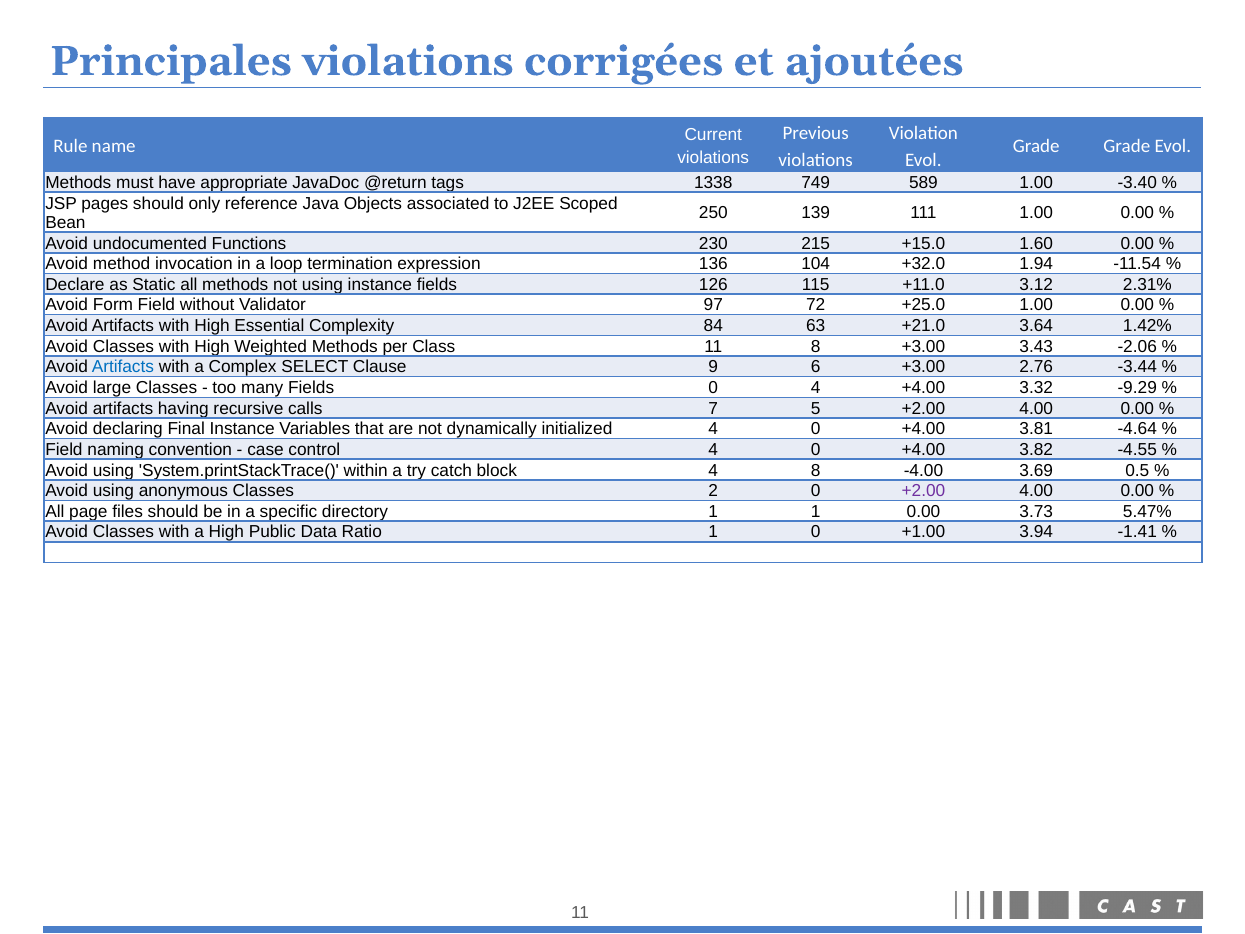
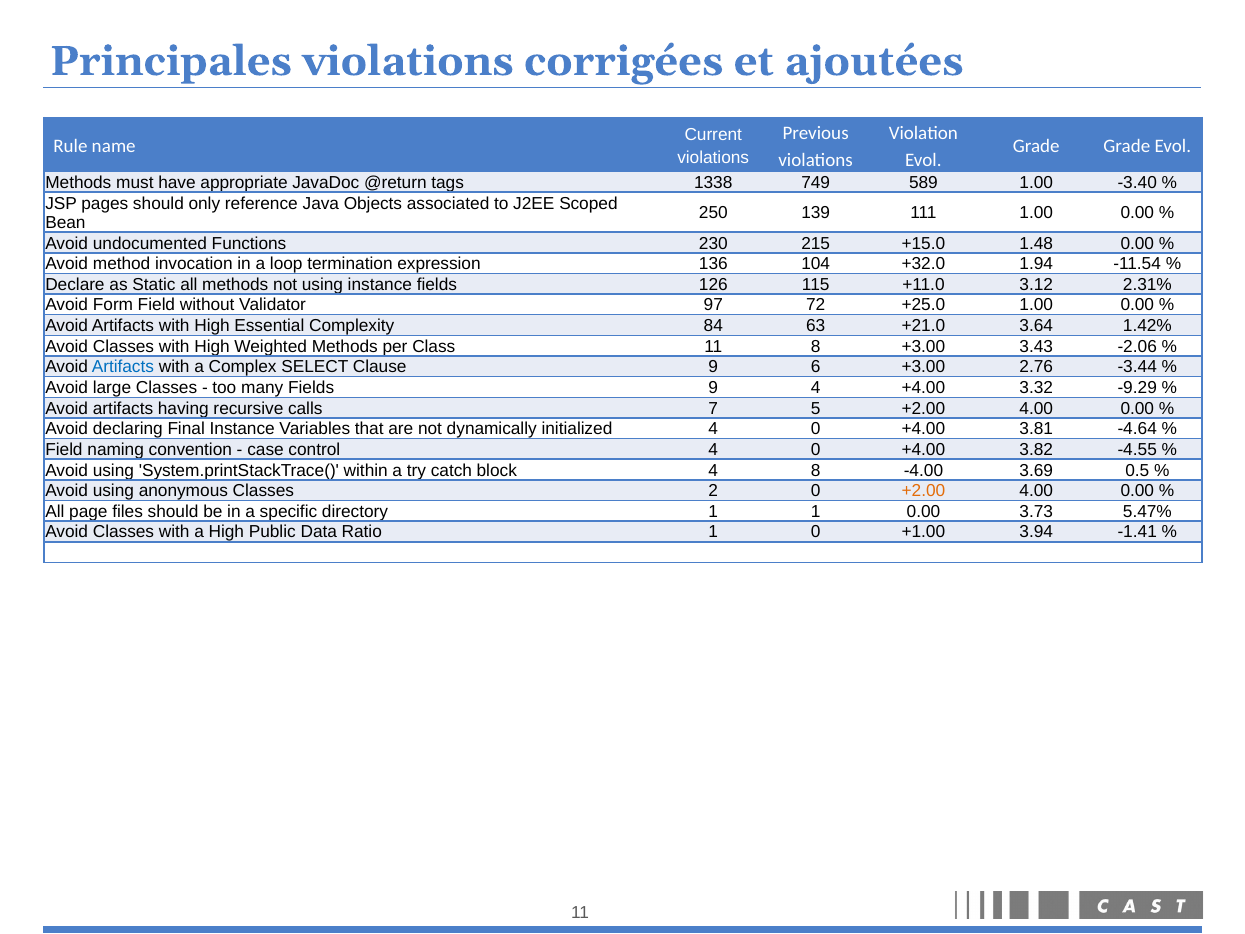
1.60: 1.60 -> 1.48 (1036, 243)
Fields 0: 0 -> 9 (713, 388)
+2.00 colour: purple -> orange (923, 491)
